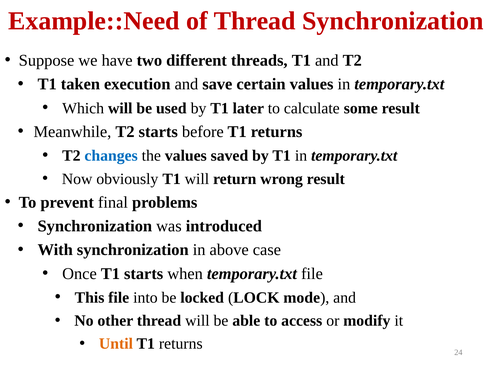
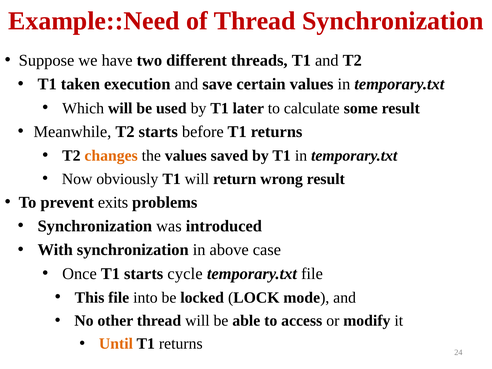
changes colour: blue -> orange (111, 156)
final: final -> exits (113, 202)
when: when -> cycle (185, 274)
